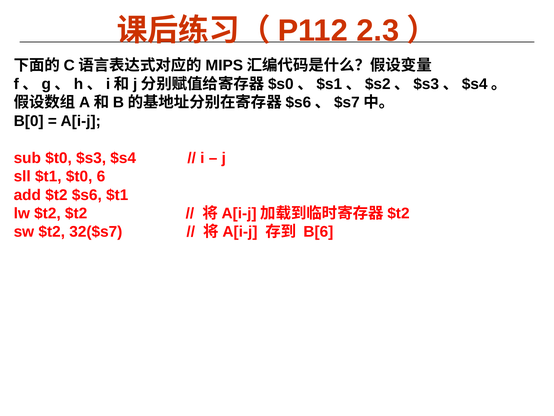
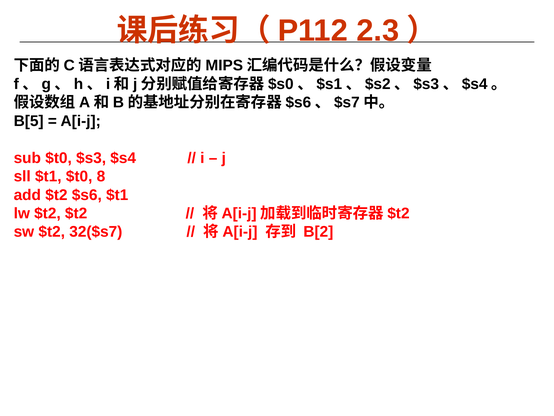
B[0: B[0 -> B[5 (29, 121)
6: 6 -> 8 (101, 176)
B[6: B[6 -> B[2 (318, 232)
